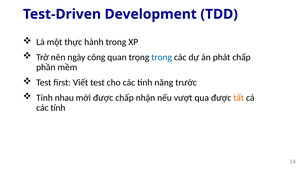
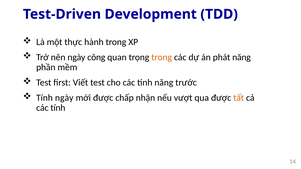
trong colour: blue -> orange (162, 57)
phát chấp: chấp -> năng (242, 57)
Tính nhau: nhau -> ngày (64, 98)
